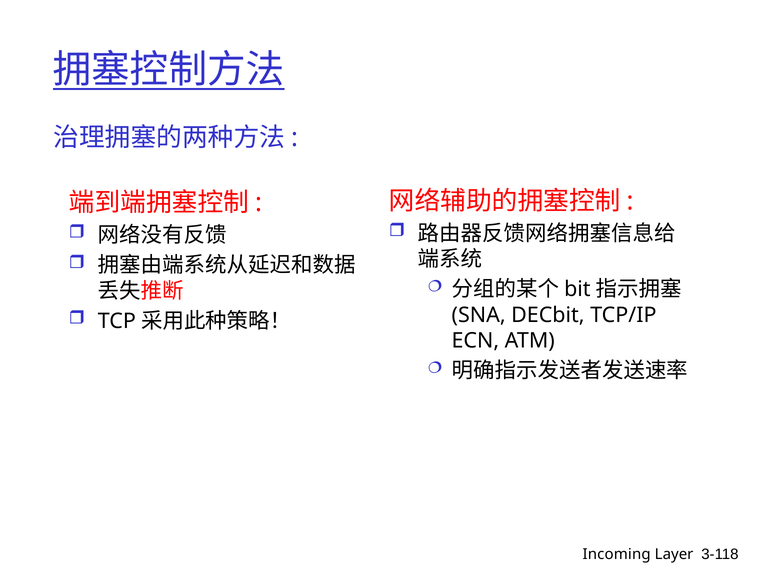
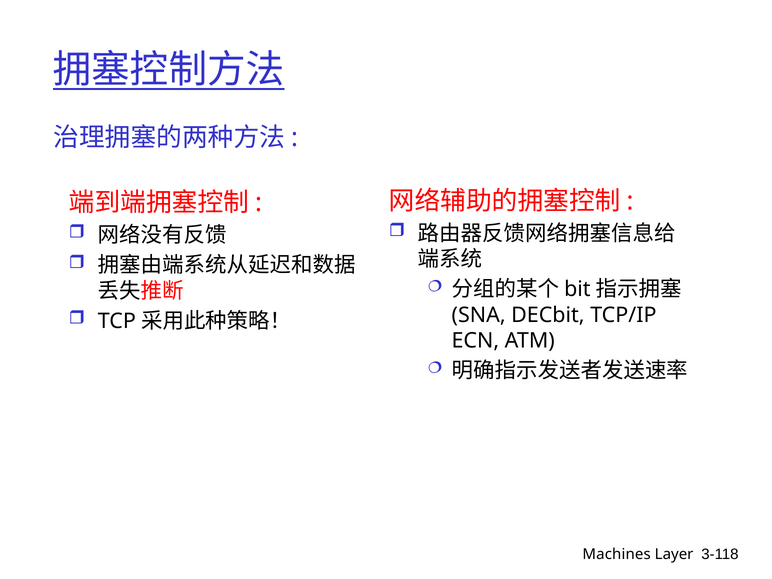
Incoming: Incoming -> Machines (617, 554)
